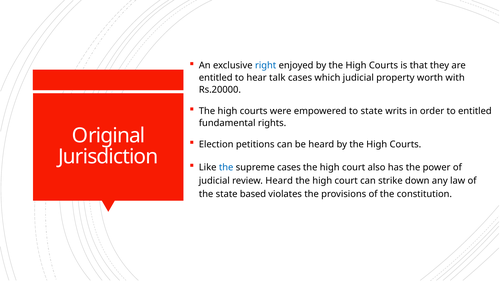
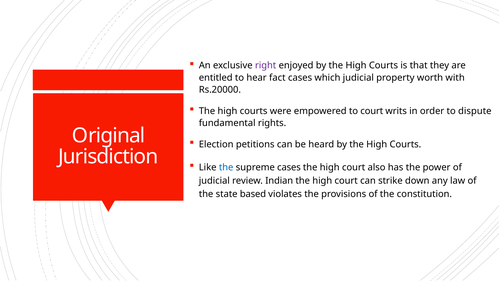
right colour: blue -> purple (266, 66)
talk: talk -> fact (277, 78)
to state: state -> court (372, 111)
to entitled: entitled -> dispute (475, 111)
review Heard: Heard -> Indian (279, 181)
